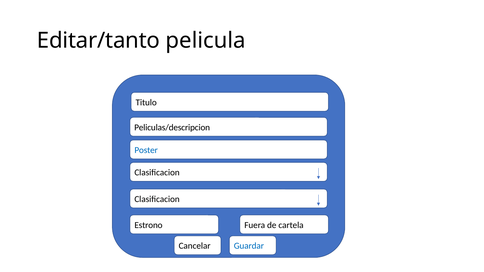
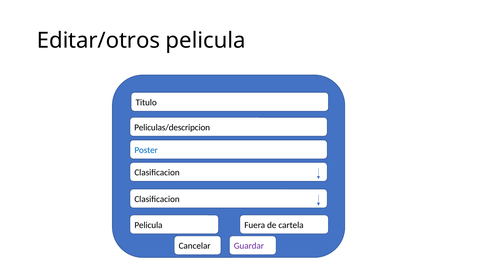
Editar/tanto: Editar/tanto -> Editar/otros (98, 41)
Estrono: Estrono -> Pelicula (148, 225)
Guardar colour: blue -> purple (249, 246)
